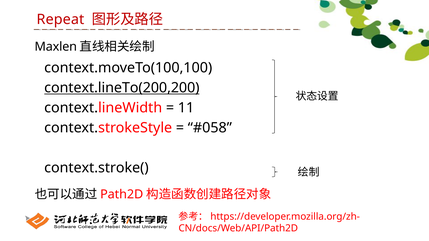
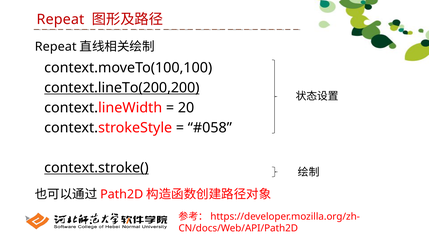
Maxlen: Maxlen -> Repeat (56, 47)
11: 11 -> 20 (186, 108)
context.stroke( underline: none -> present (96, 168)
